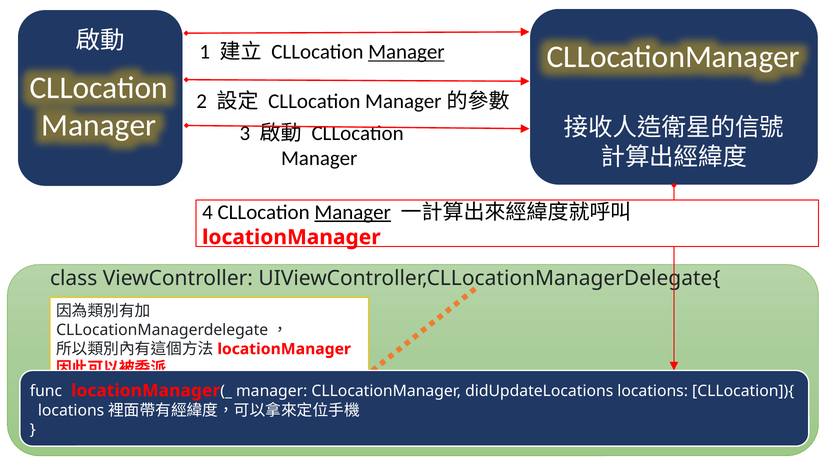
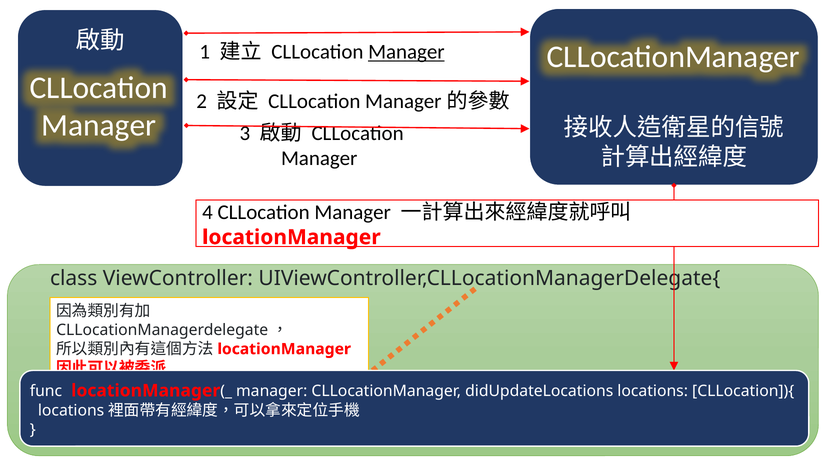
Manager underline: present -> none (353, 212)
